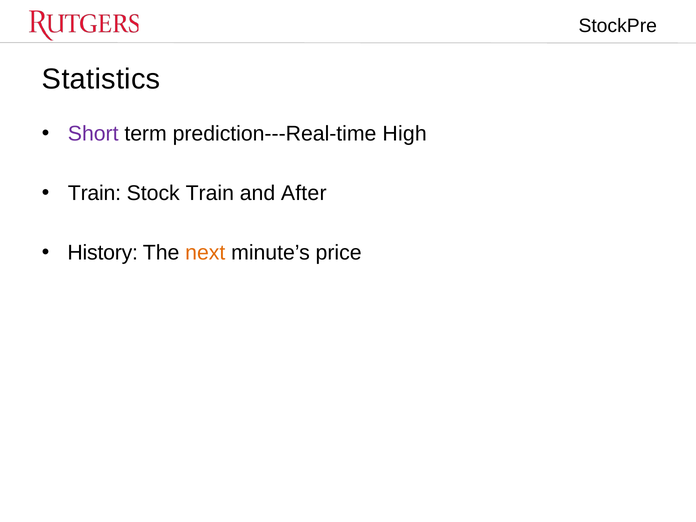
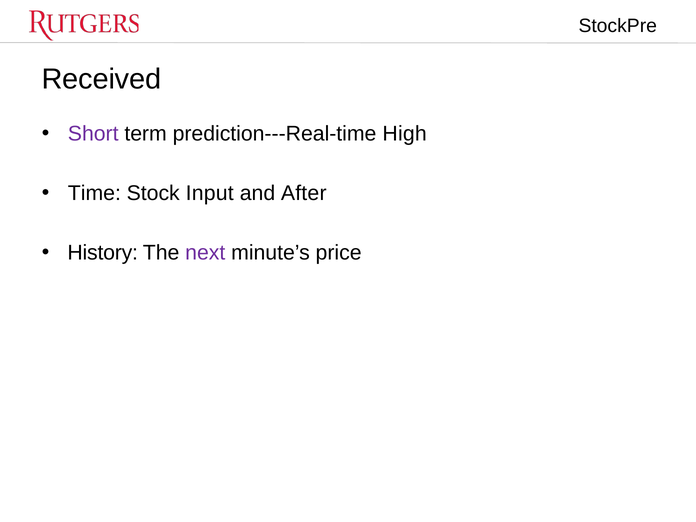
Statistics: Statistics -> Received (101, 79)
Train: Train -> Time (94, 193)
Stock Train: Train -> Input (210, 193)
next colour: orange -> purple (205, 253)
